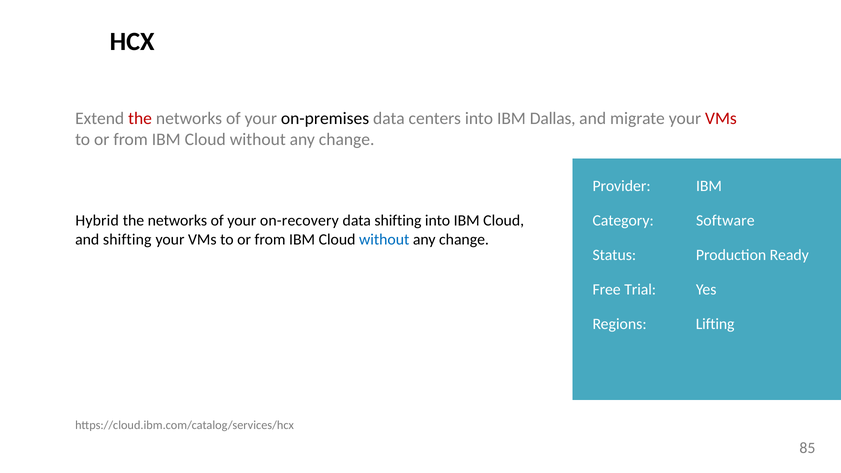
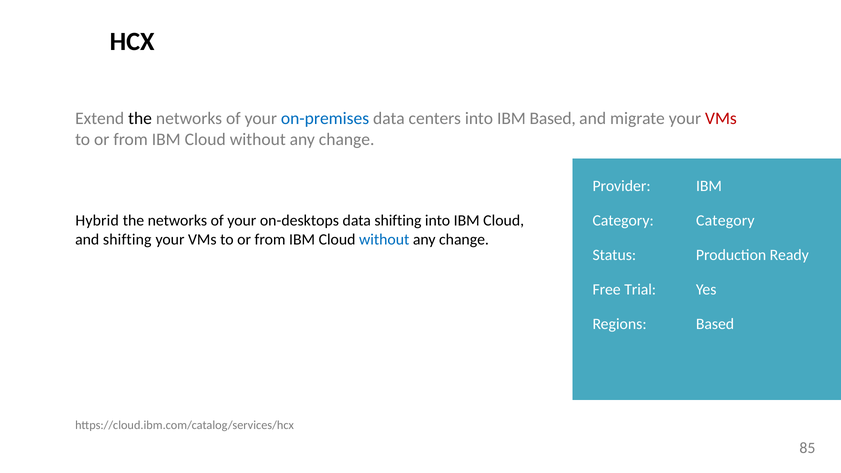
the colour: red -> black (140, 118)
on-premises colour: black -> blue (325, 118)
IBM Dallas: Dallas -> Based (553, 118)
on-recovery: on-recovery -> on-desktops (299, 221)
Category Software: Software -> Category (725, 221)
Regions Lifting: Lifting -> Based (715, 324)
